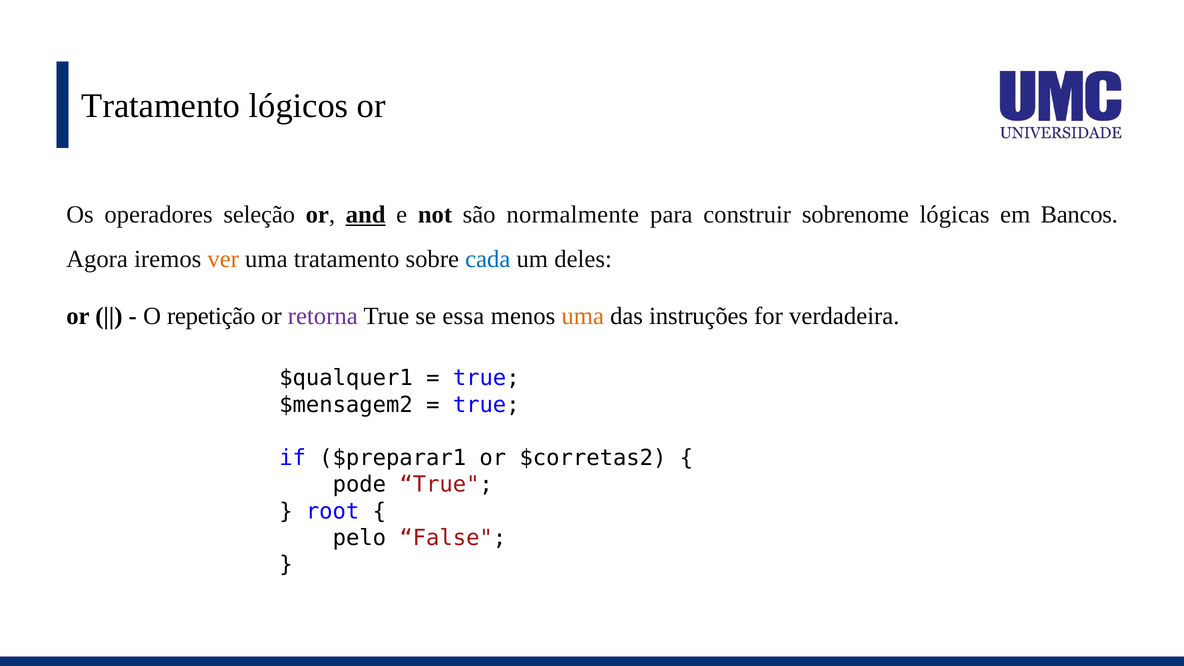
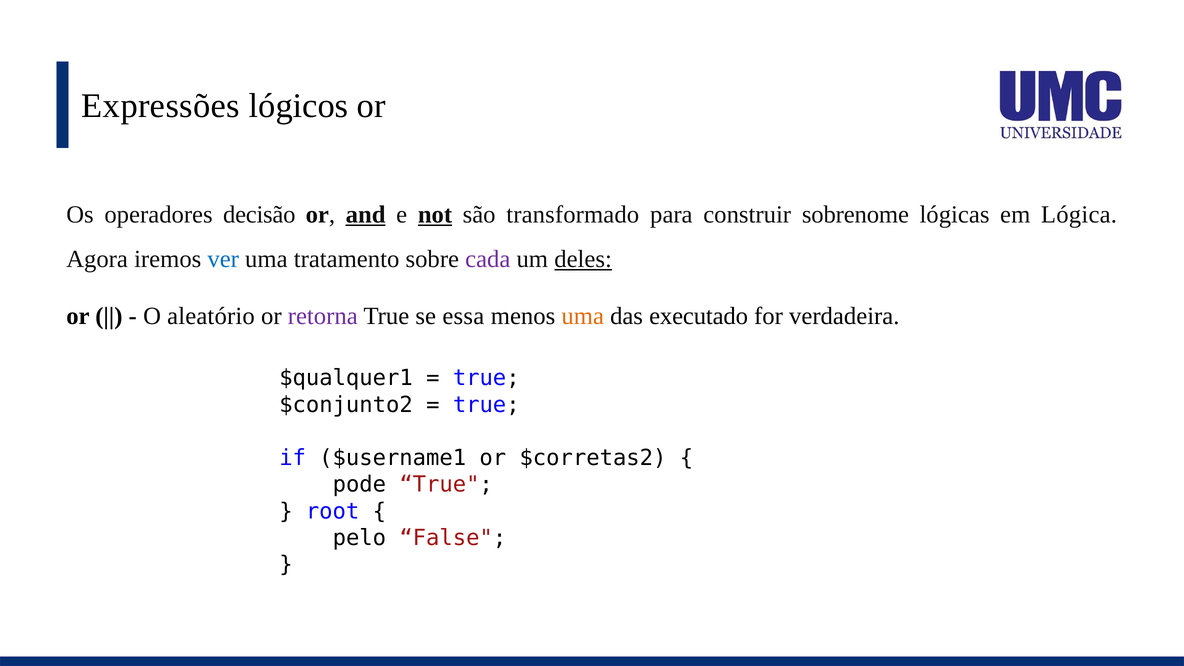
Tratamento: Tratamento -> Expressões (161, 106)
seleção: seleção -> decisão (259, 215)
not underline: none -> present (435, 215)
normalmente: normalmente -> transformado (573, 215)
Bancos: Bancos -> Lógica (1079, 215)
ver colour: orange -> blue (223, 259)
cada colour: blue -> purple (488, 259)
deles underline: none -> present (583, 259)
repetição: repetição -> aleatório (211, 316)
instruções: instruções -> executado (699, 316)
$mensagem2: $mensagem2 -> $conjunto2 (346, 405)
$preparar1: $preparar1 -> $username1 (393, 458)
